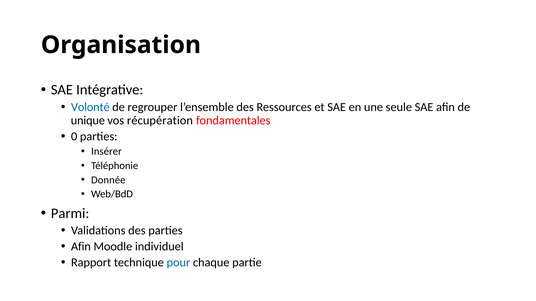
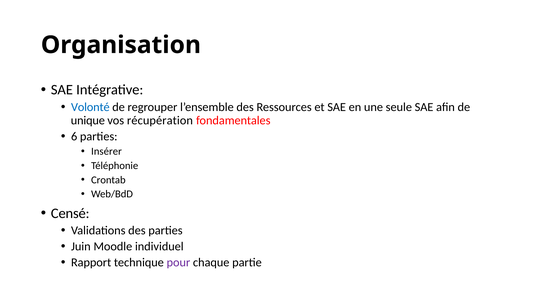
0: 0 -> 6 (74, 137)
Donnée: Donnée -> Crontab (108, 180)
Parmi: Parmi -> Censé (70, 214)
Afin: Afin -> Juin (81, 247)
pour colour: blue -> purple (178, 263)
